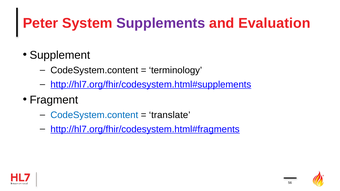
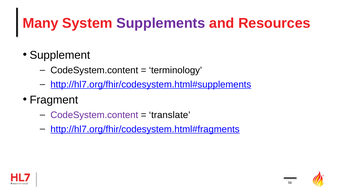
Peter: Peter -> Many (41, 23)
Evaluation: Evaluation -> Resources (274, 23)
CodeSystem.content colour: blue -> purple (94, 115)
